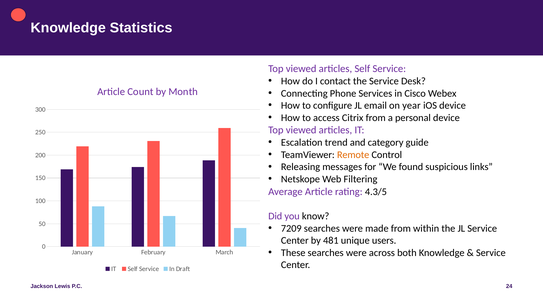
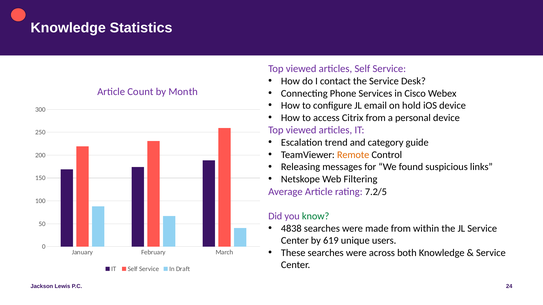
year: year -> hold (411, 106)
4.3/5: 4.3/5 -> 7.2/5 (376, 192)
know colour: black -> green (316, 216)
7209: 7209 -> 4838 (291, 229)
481: 481 -> 619 (331, 241)
